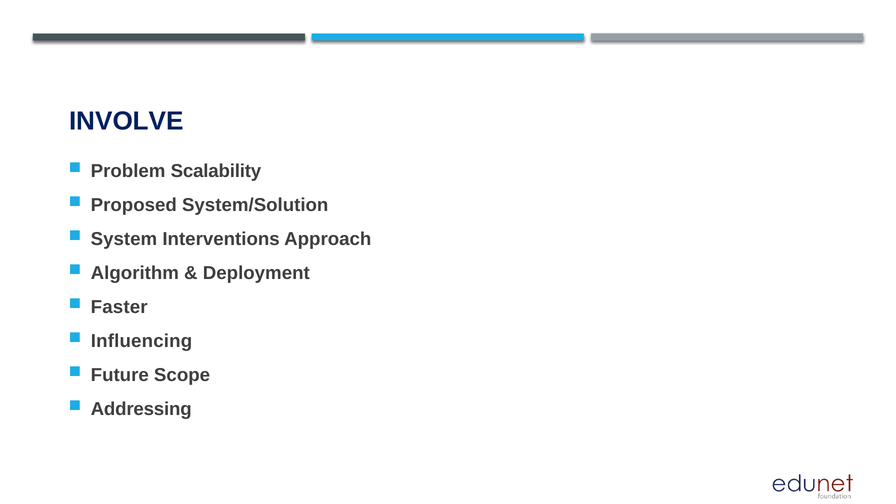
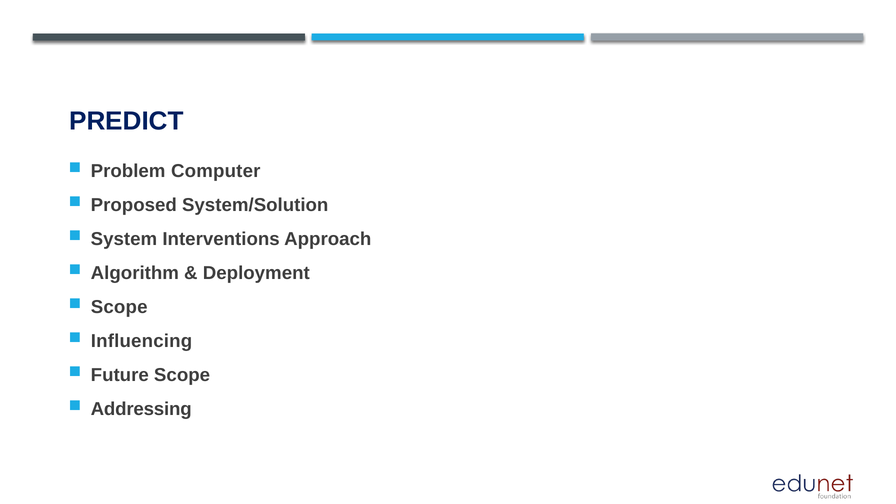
INVOLVE: INVOLVE -> PREDICT (126, 121)
Scalability: Scalability -> Computer (216, 171)
Faster: Faster -> Scope (119, 307)
